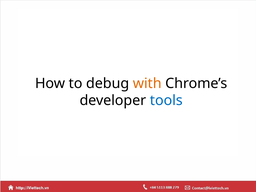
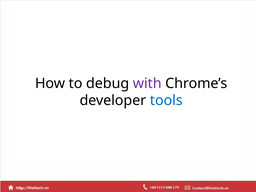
with colour: orange -> purple (147, 83)
